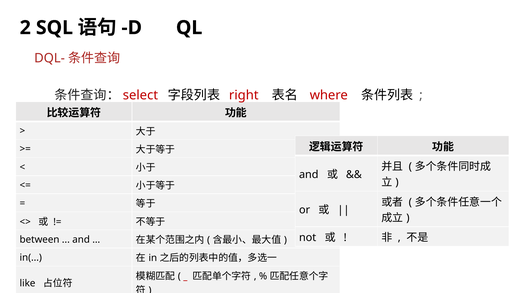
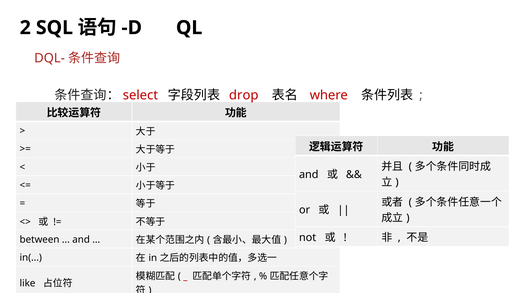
right: right -> drop (244, 95)
